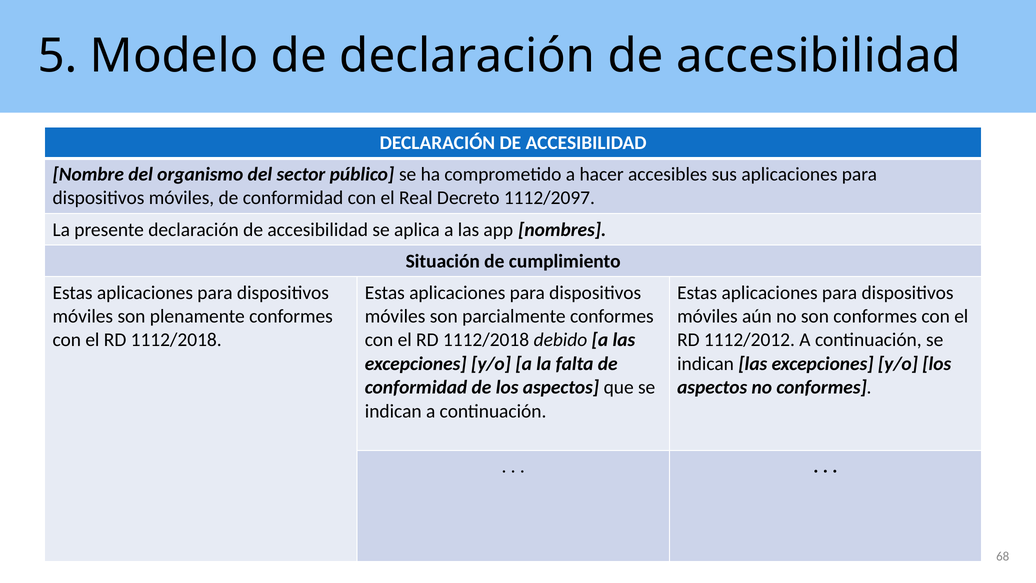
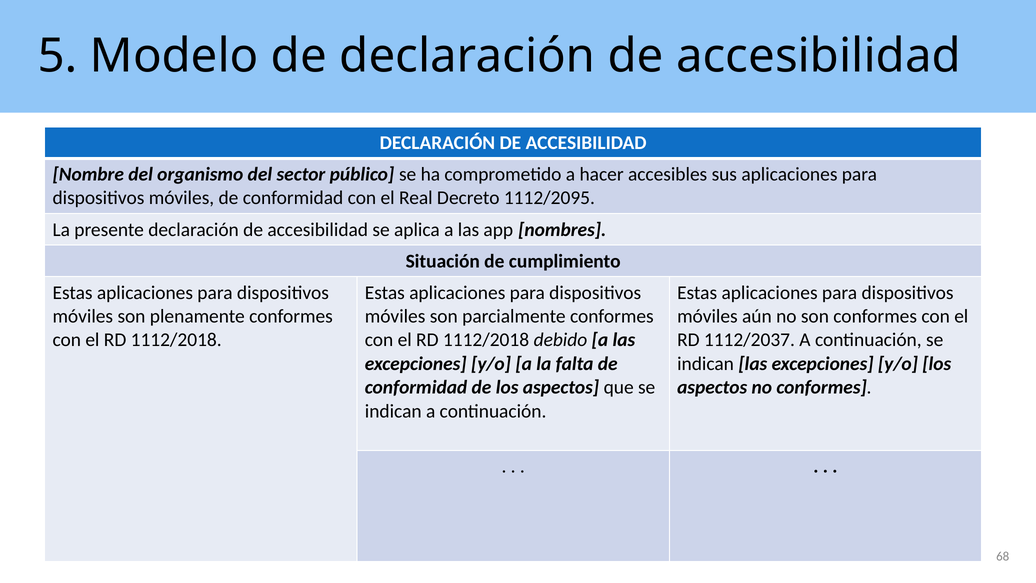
1112/2097: 1112/2097 -> 1112/2095 (549, 198)
1112/2012: 1112/2012 -> 1112/2037 (749, 340)
